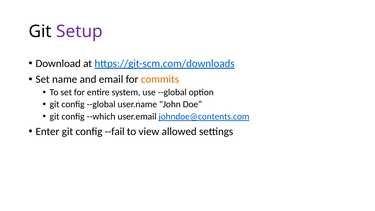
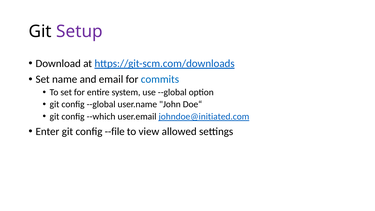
commits colour: orange -> blue (160, 79)
johndoe@contents.com: johndoe@contents.com -> johndoe@initiated.com (204, 117)
--fail: --fail -> --file (115, 131)
